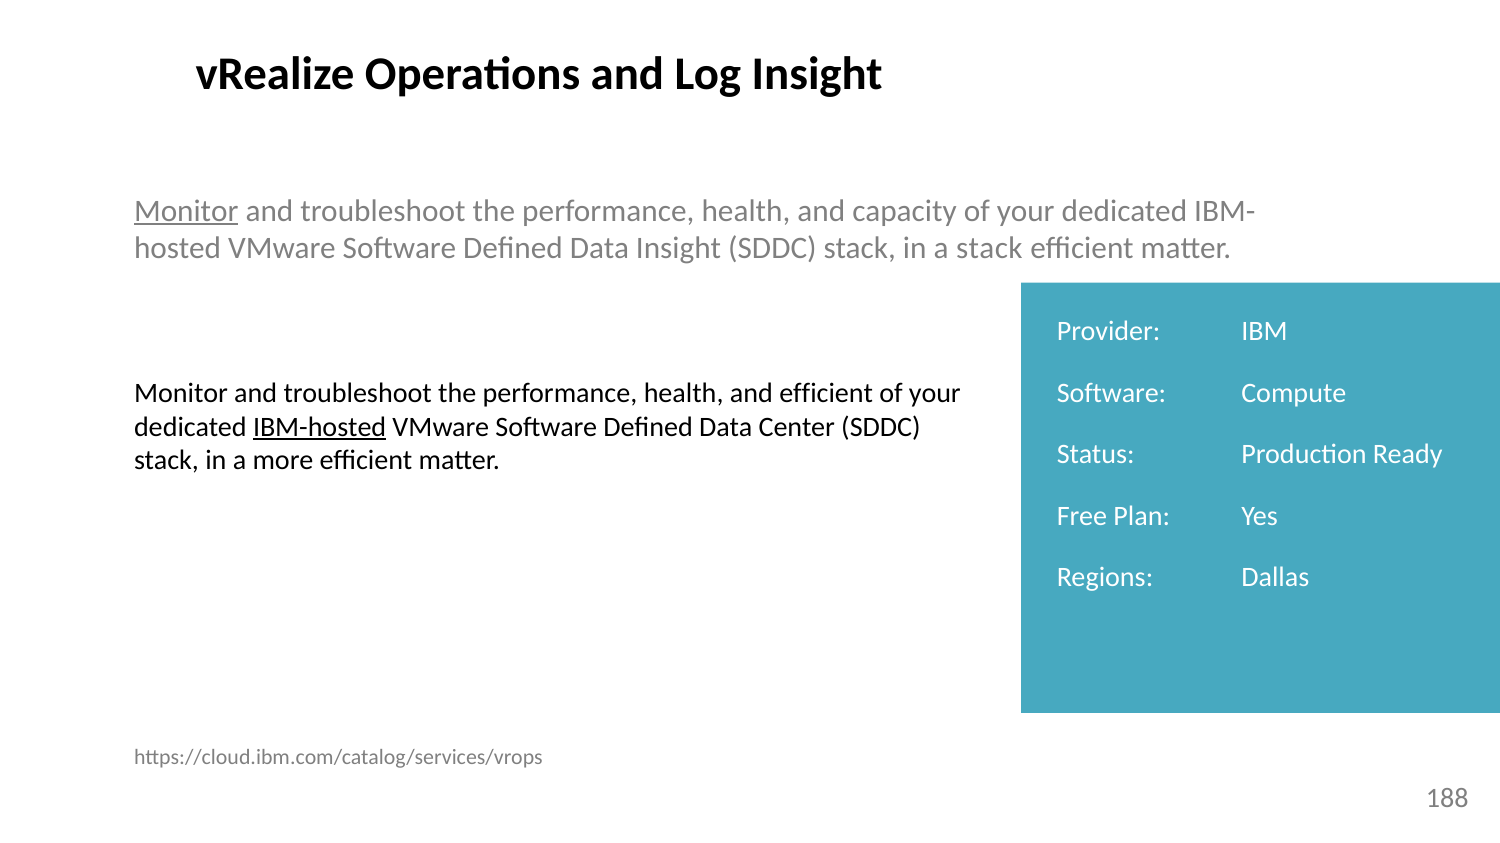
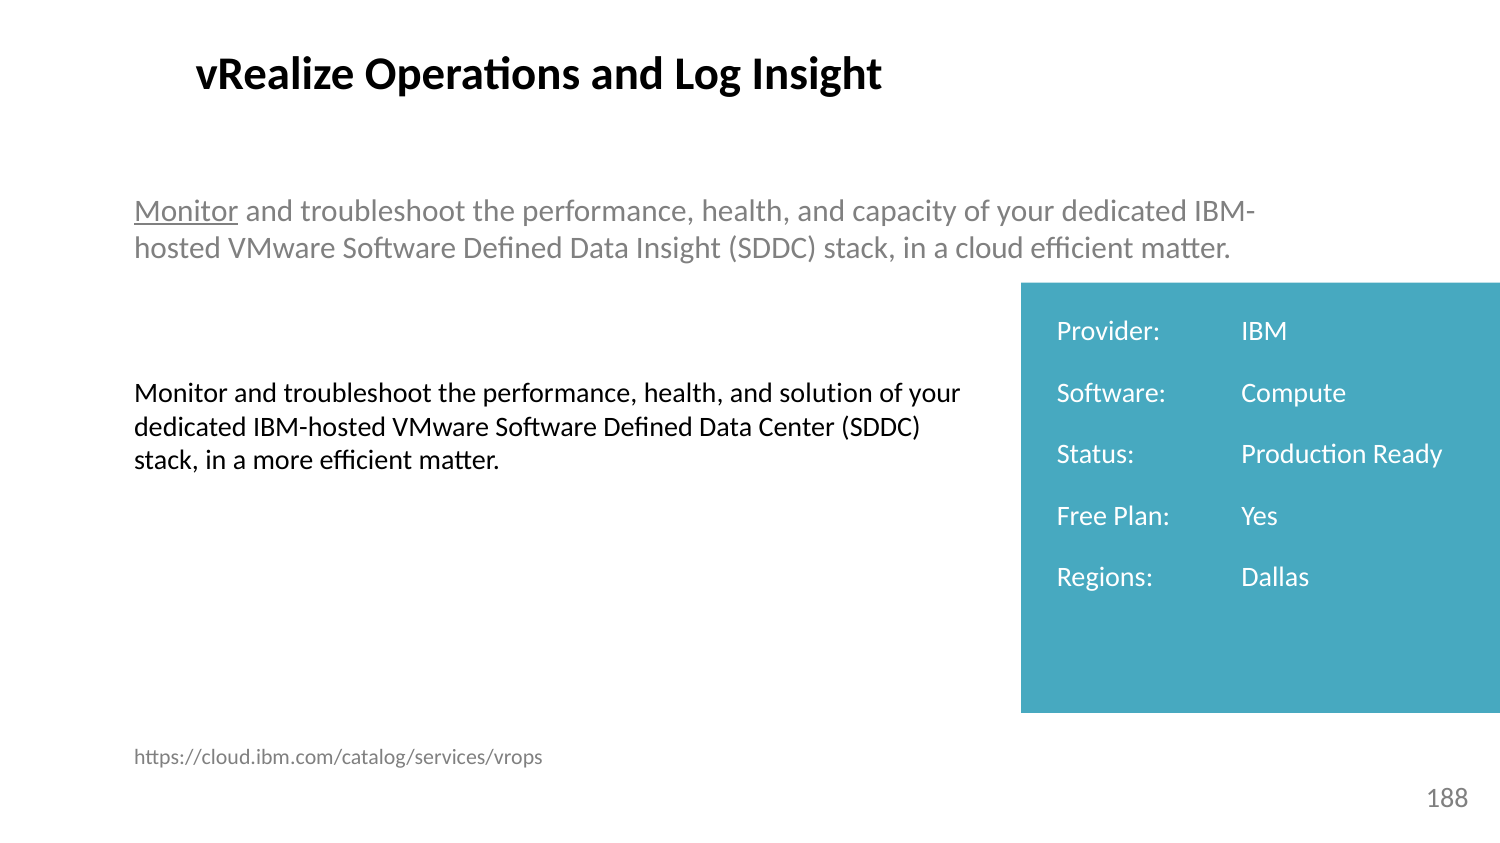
a stack: stack -> cloud (990, 249)
and efficient: efficient -> solution (826, 393)
IBM-hosted underline: present -> none (320, 427)
